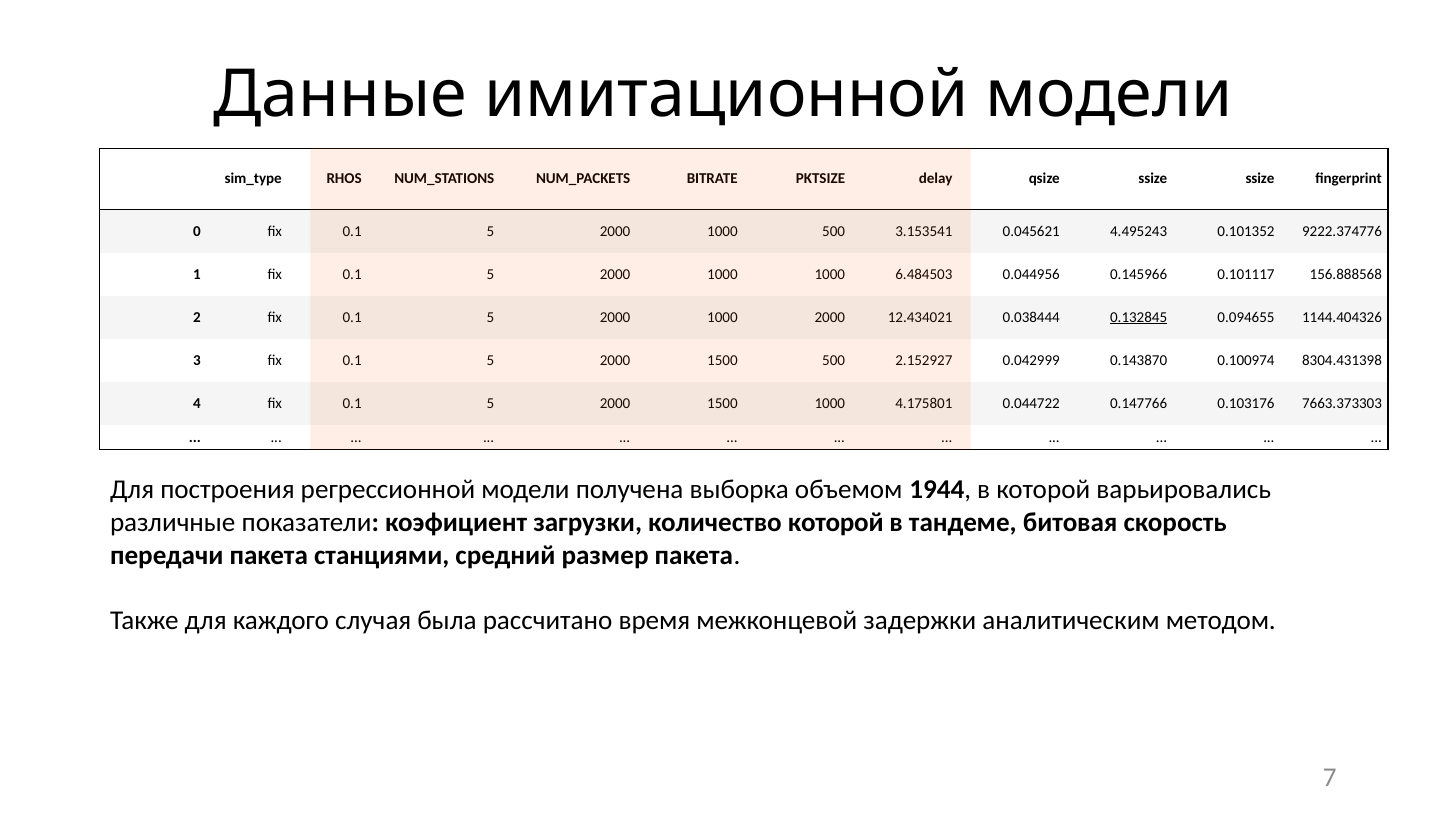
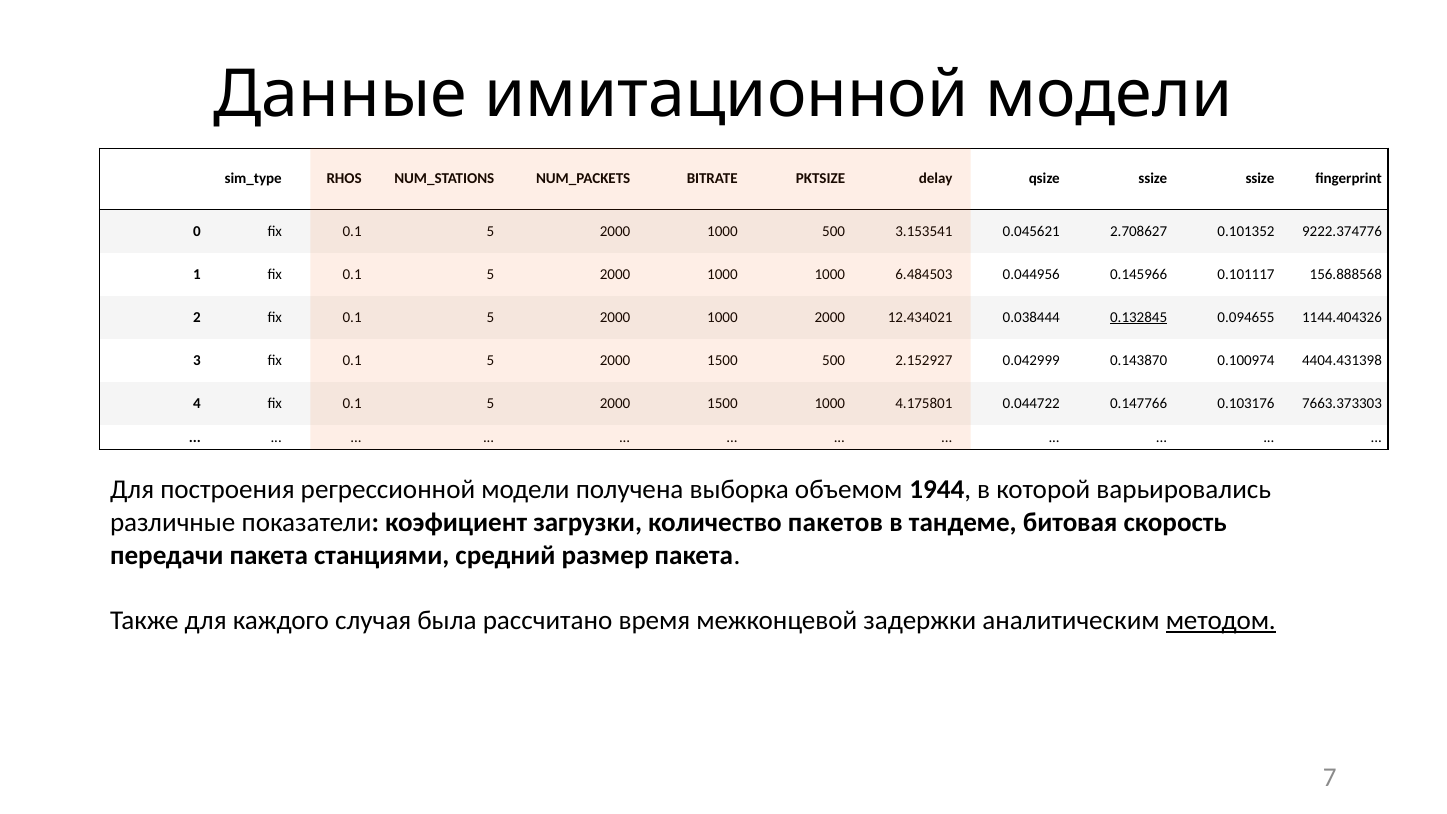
4.495243: 4.495243 -> 2.708627 (1139, 231)
8304.431398: 8304.431398 -> 4404.431398 (1342, 360)
количество которой: которой -> пакетов (835, 522)
методом underline: none -> present (1221, 620)
